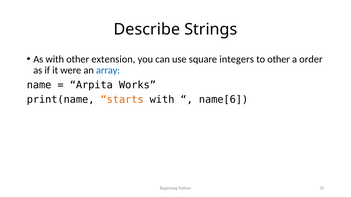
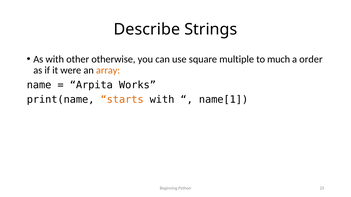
extension: extension -> otherwise (113, 59)
integers: integers -> multiple (237, 59)
to other: other -> much (279, 59)
array colour: blue -> orange (108, 70)
name[6: name[6 -> name[1 (224, 100)
